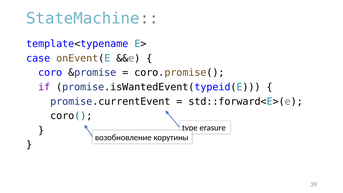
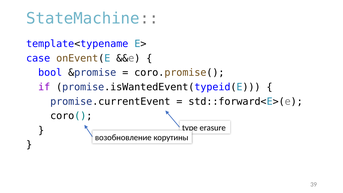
coro: coro -> bool (50, 73)
